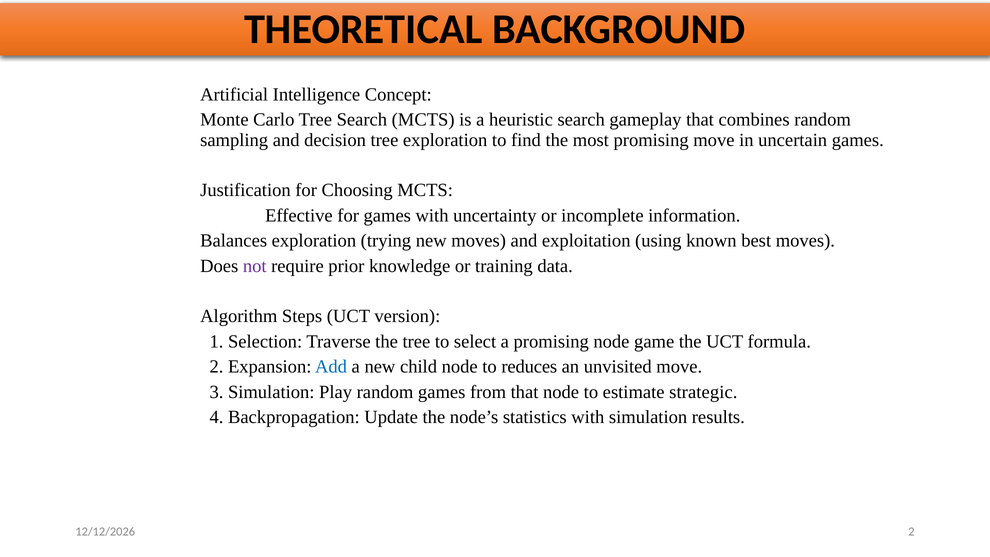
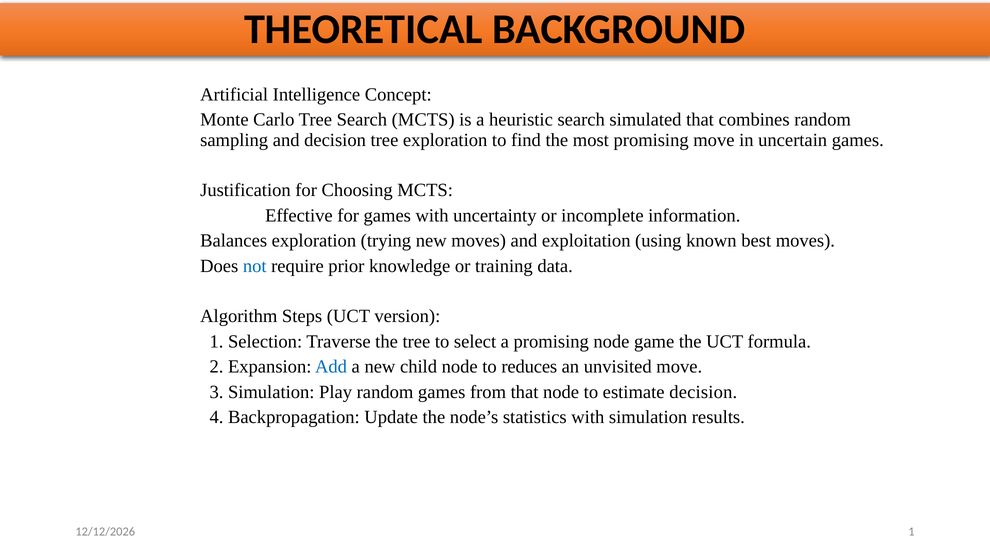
gameplay: gameplay -> simulated (645, 120)
not colour: purple -> blue (255, 266)
estimate strategic: strategic -> decision (703, 392)
2: 2 -> 1 (911, 532)
